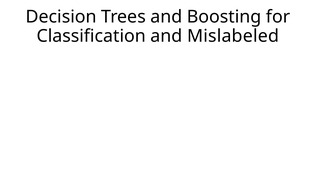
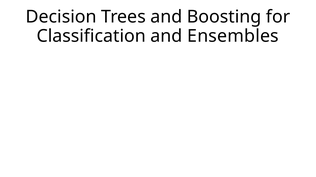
Mislabeled: Mislabeled -> Ensembles (233, 36)
